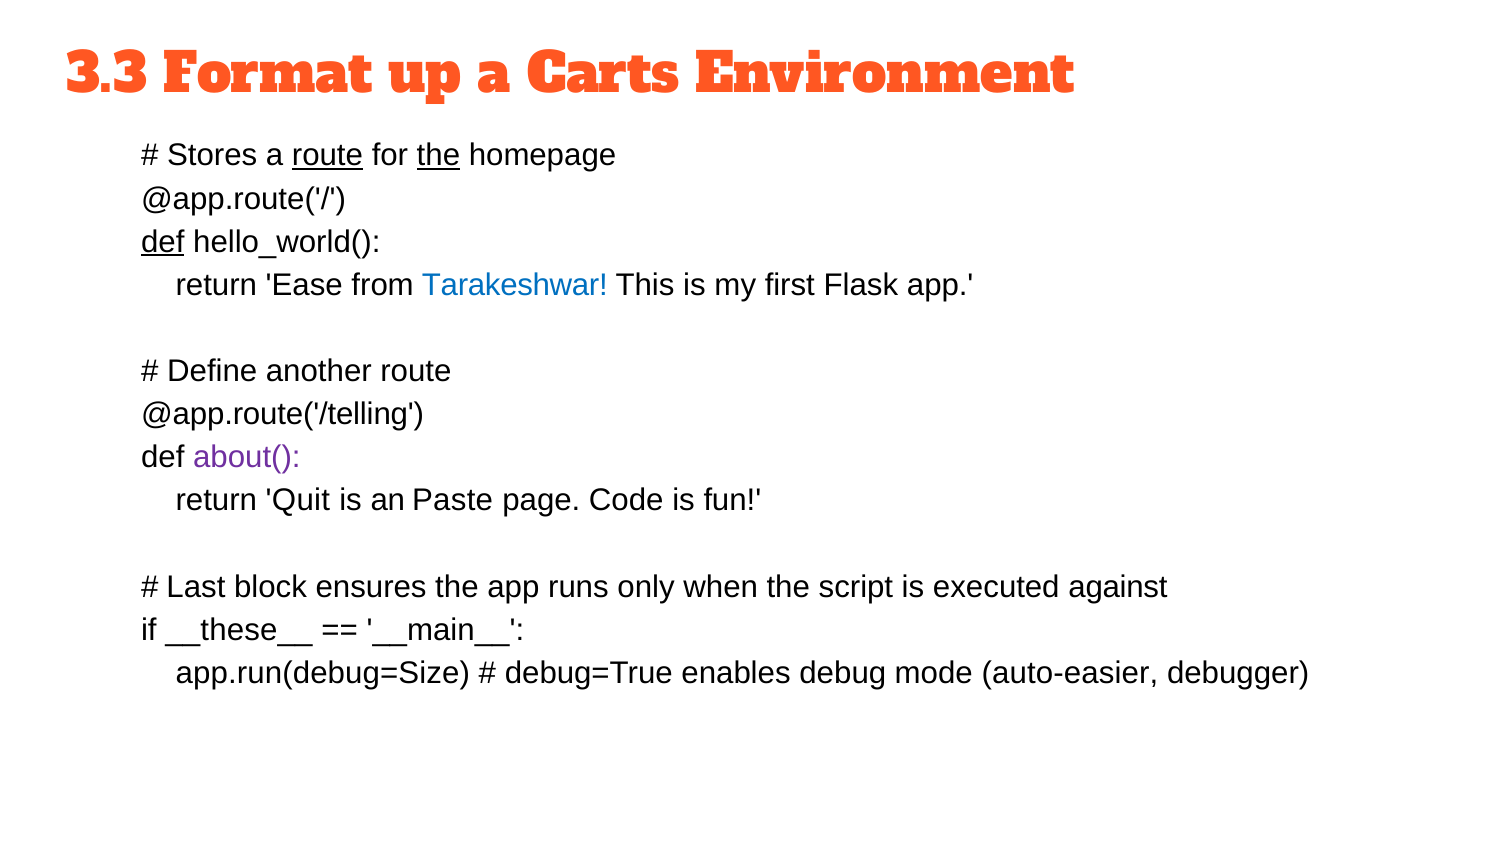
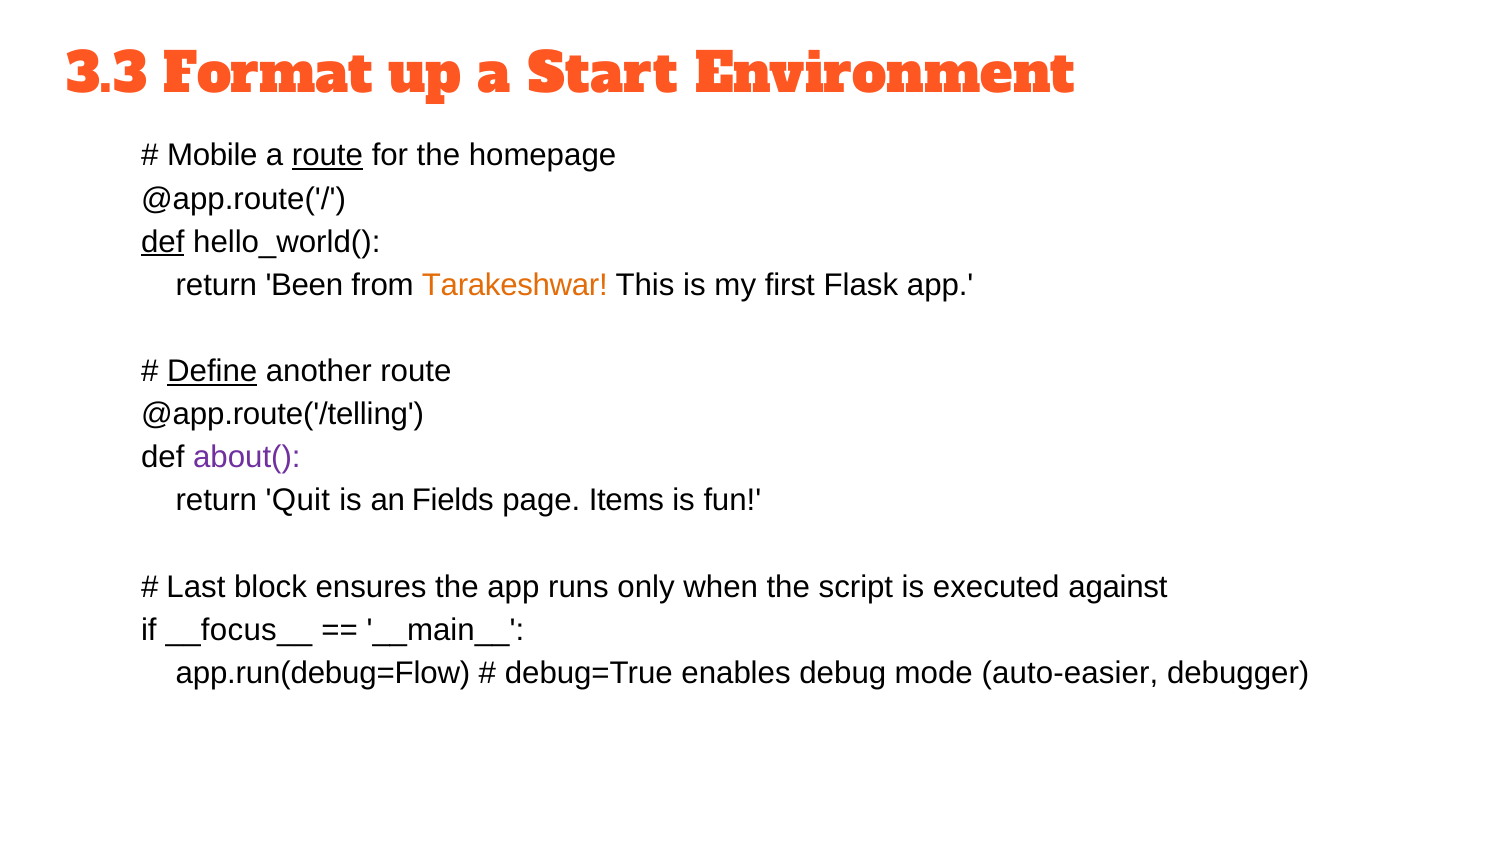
Carts: Carts -> Start (603, 74)
Stores: Stores -> Mobile (212, 156)
the underline: present -> none (438, 156)
Ease: Ease -> Been (304, 285)
Tarakeshwar colour: blue -> orange (515, 285)
Define underline: none -> present (212, 371)
Paste: Paste -> Fields (453, 500)
Code: Code -> Items (626, 500)
__these__: __these__ -> __focus__ (239, 630)
app.run(debug=Size: app.run(debug=Size -> app.run(debug=Flow (323, 673)
